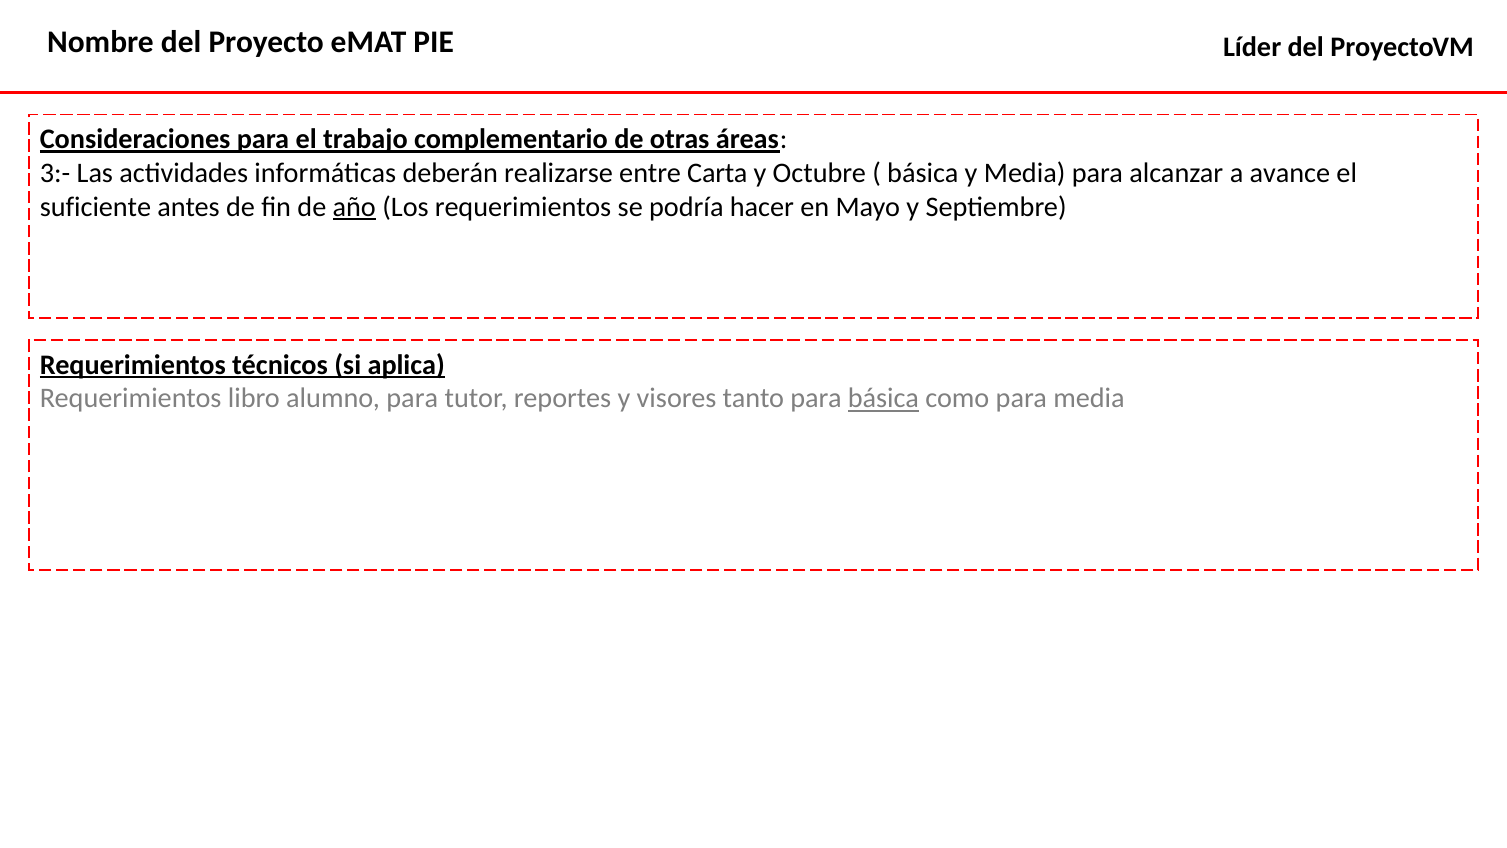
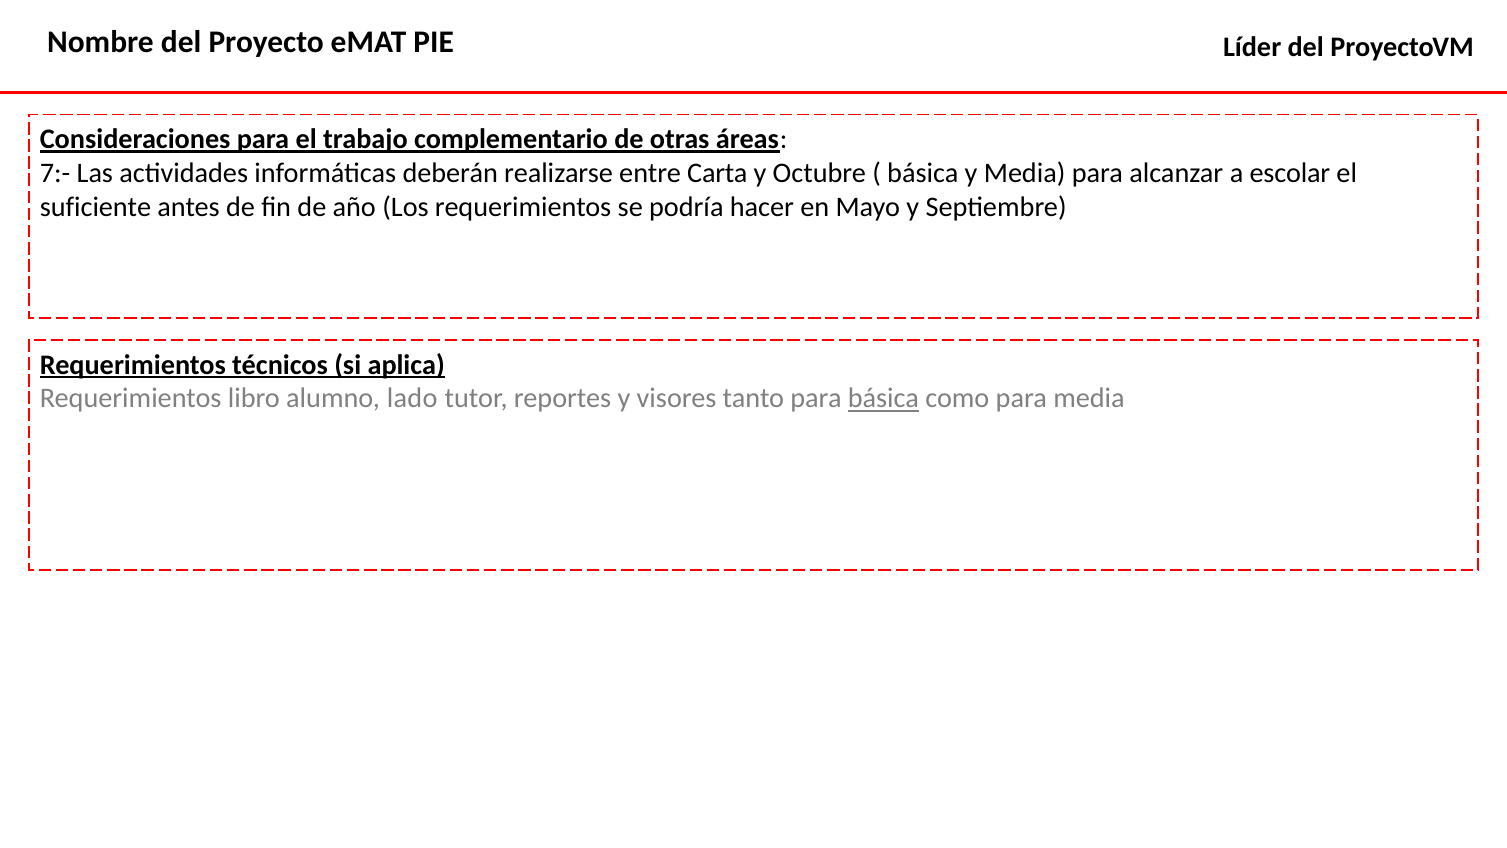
3:-: 3:- -> 7:- (55, 173)
avance: avance -> escolar (1290, 173)
año underline: present -> none (354, 207)
alumno para: para -> lado (412, 398)
